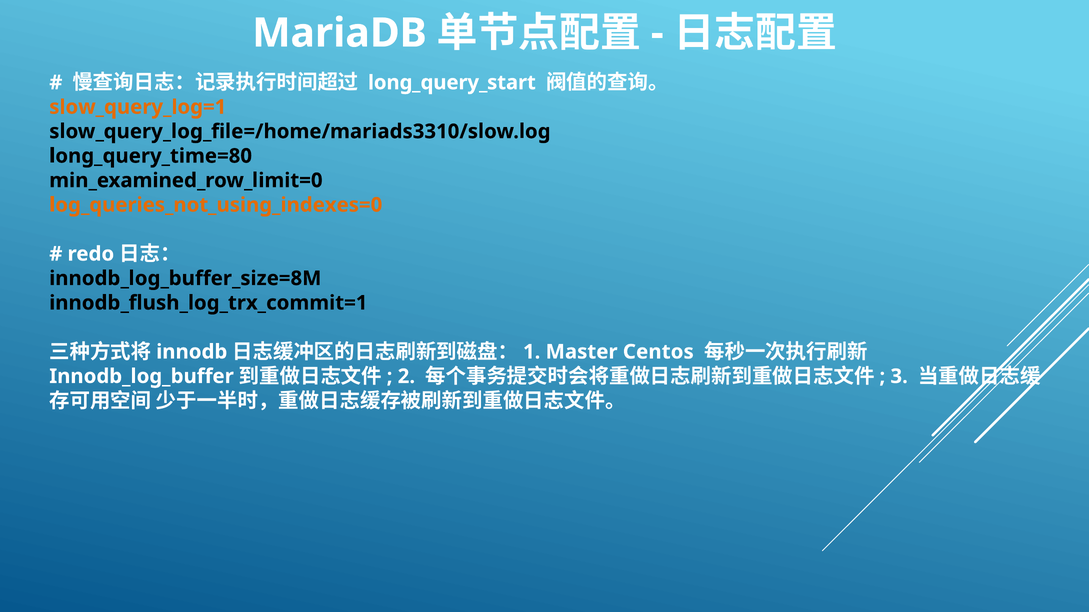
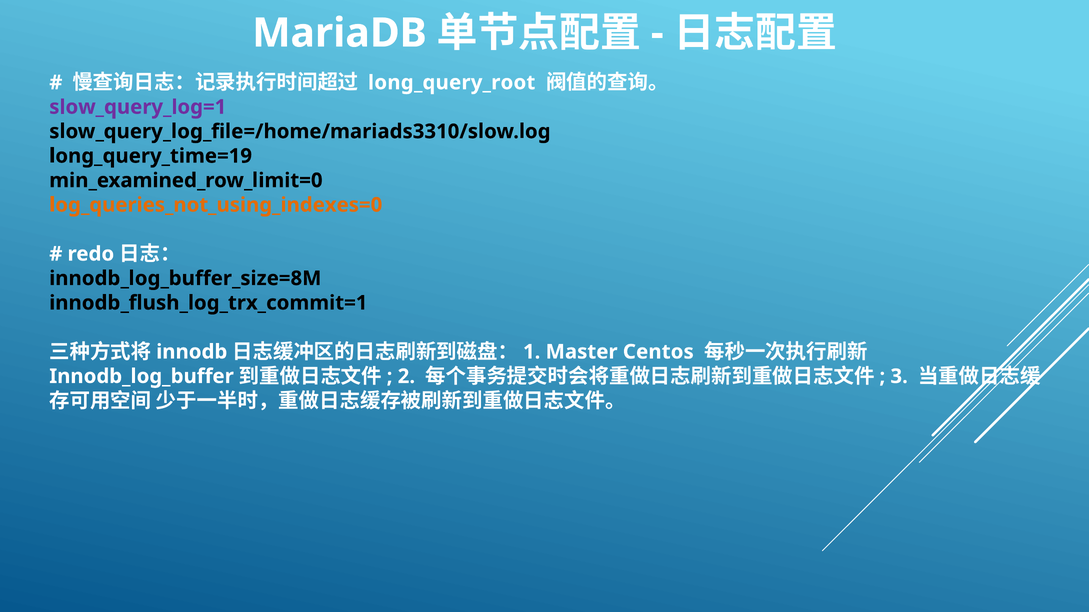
long_query_start: long_query_start -> long_query_root (452, 83)
slow_query_log=1 colour: orange -> purple (138, 107)
long_query_time=80: long_query_time=80 -> long_query_time=19 (151, 156)
